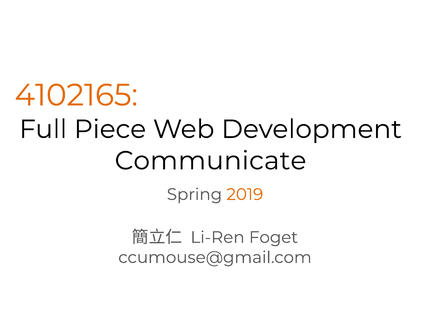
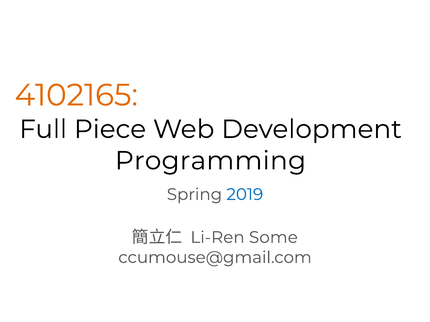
Communicate: Communicate -> Programming (210, 161)
2019 colour: orange -> blue (245, 195)
Foget: Foget -> Some (273, 238)
